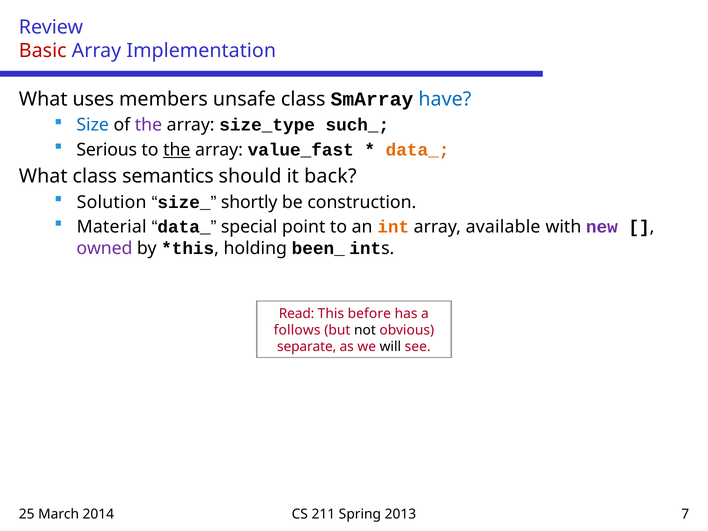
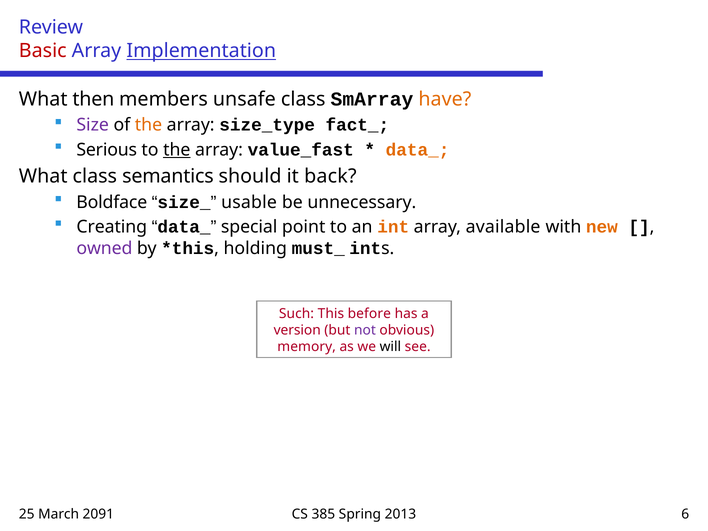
Implementation underline: none -> present (201, 51)
uses: uses -> then (93, 99)
have colour: blue -> orange (445, 99)
Size colour: blue -> purple (93, 125)
the colour: purple -> orange (148, 125)
such_: such_ -> fact_ (357, 125)
Solution: Solution -> Boldface (112, 202)
shortly: shortly -> usable (249, 202)
construction: construction -> unnecessary (362, 202)
Material: Material -> Creating (112, 227)
new colour: purple -> orange (602, 227)
been_: been_ -> must_ (318, 248)
Read: Read -> Such (297, 314)
follows: follows -> version (297, 330)
not colour: black -> purple (365, 330)
separate: separate -> memory (307, 347)
2014: 2014 -> 2091 (98, 514)
211: 211 -> 385 (323, 514)
7: 7 -> 6 (685, 514)
